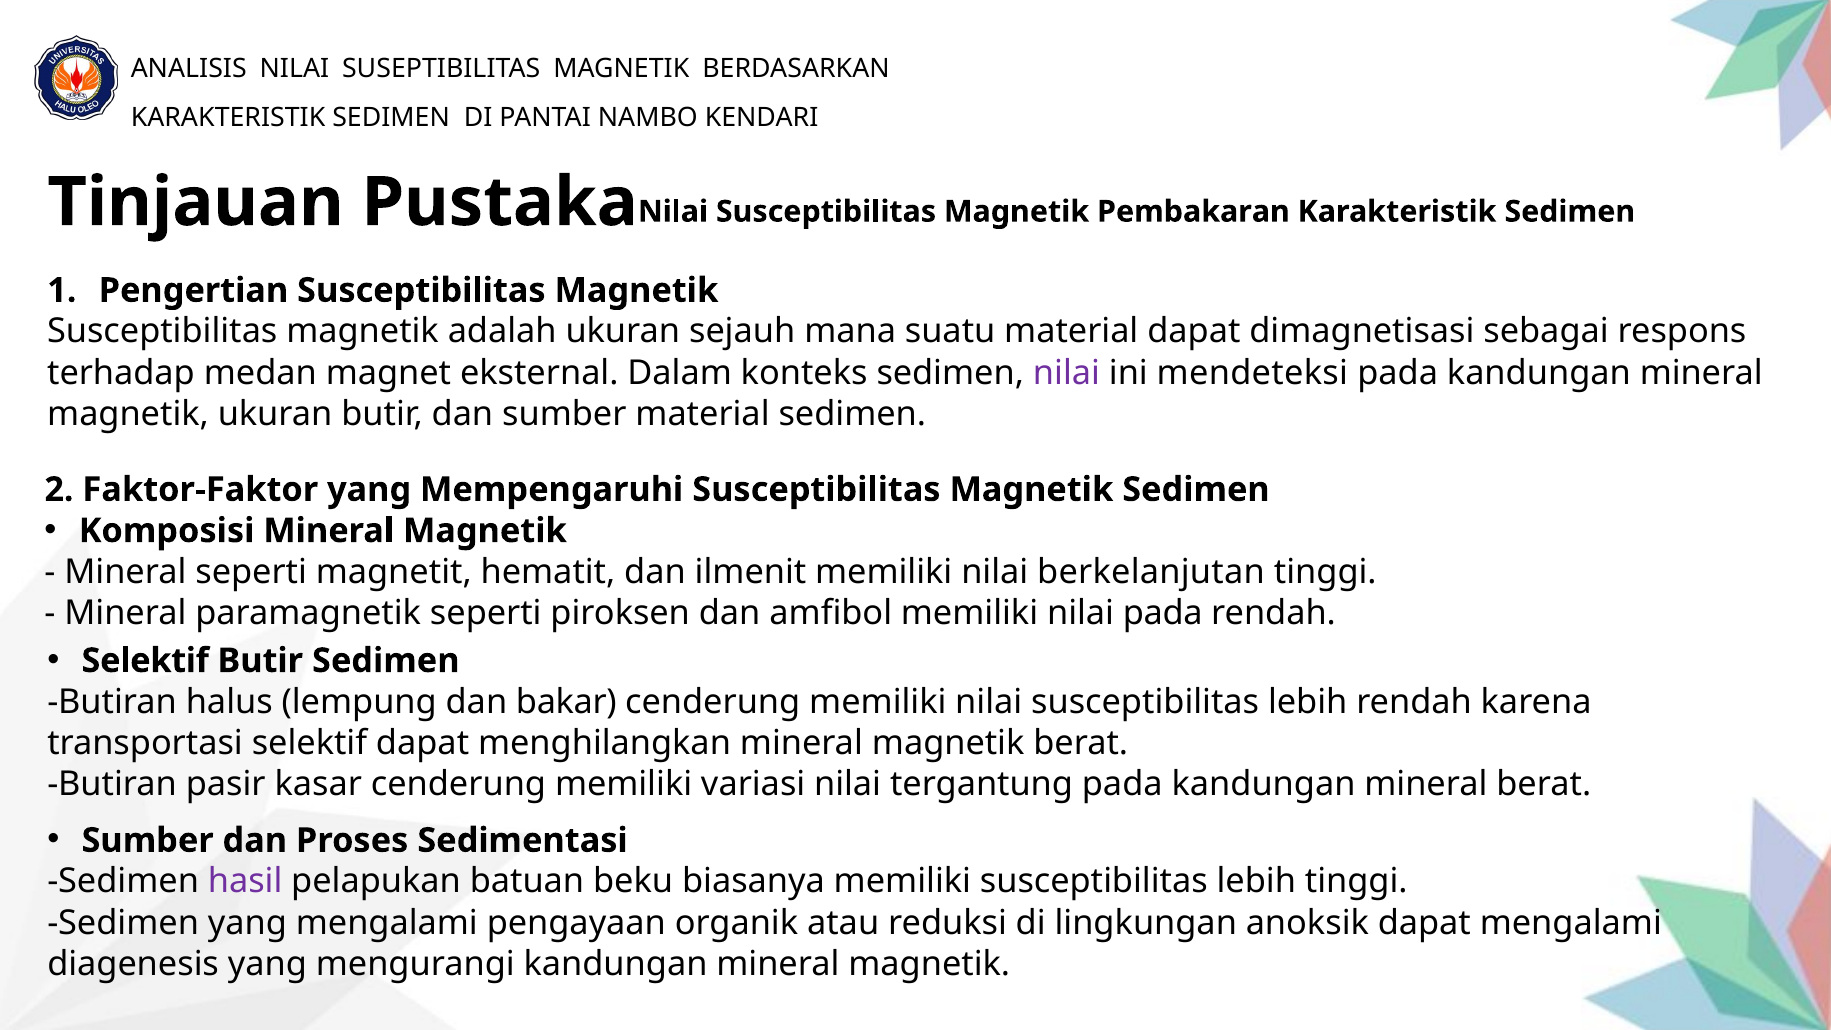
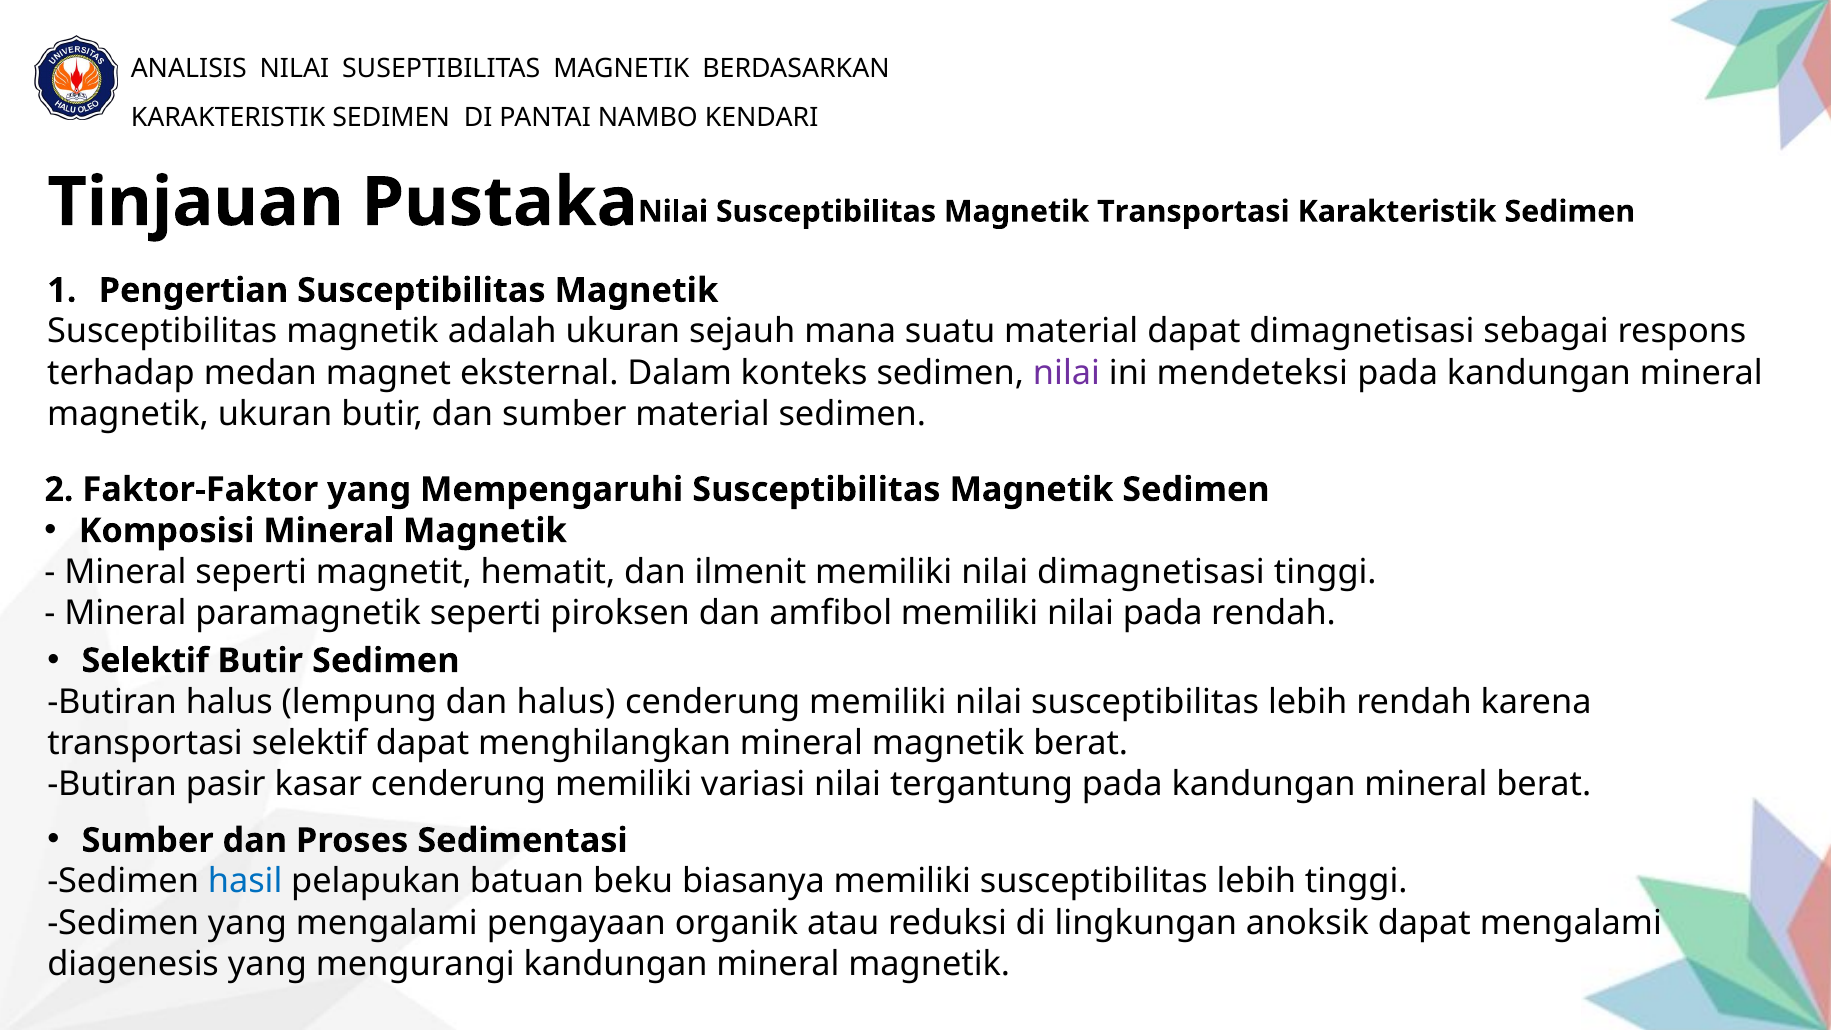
Magnetik Pembakaran: Pembakaran -> Transportasi (1193, 212)
nilai berkelanjutan: berkelanjutan -> dimagnetisasi (1151, 572)
dan bakar: bakar -> halus (566, 702)
hasil colour: purple -> blue (245, 882)
